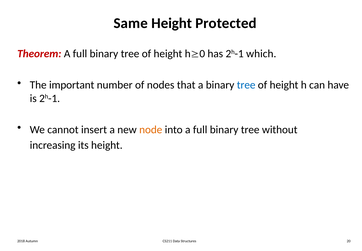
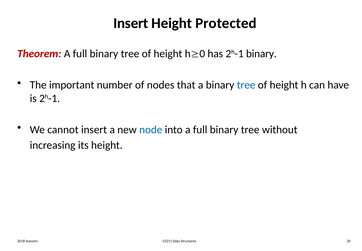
Same: Same -> Insert (131, 23)
2h-1 which: which -> binary (261, 54)
node colour: orange -> blue (151, 129)
